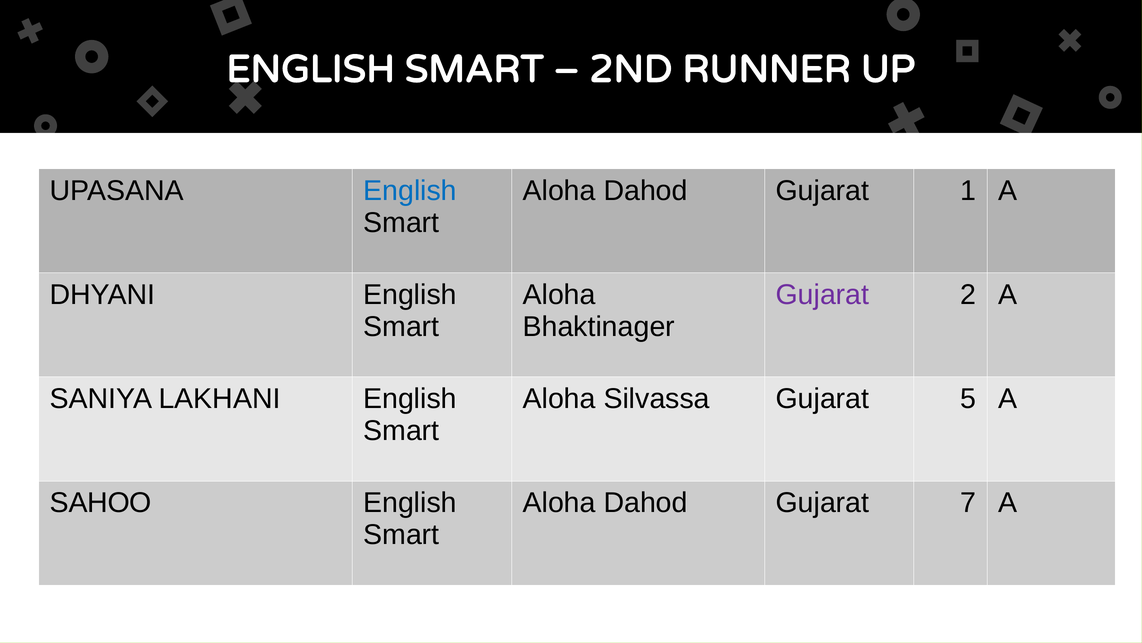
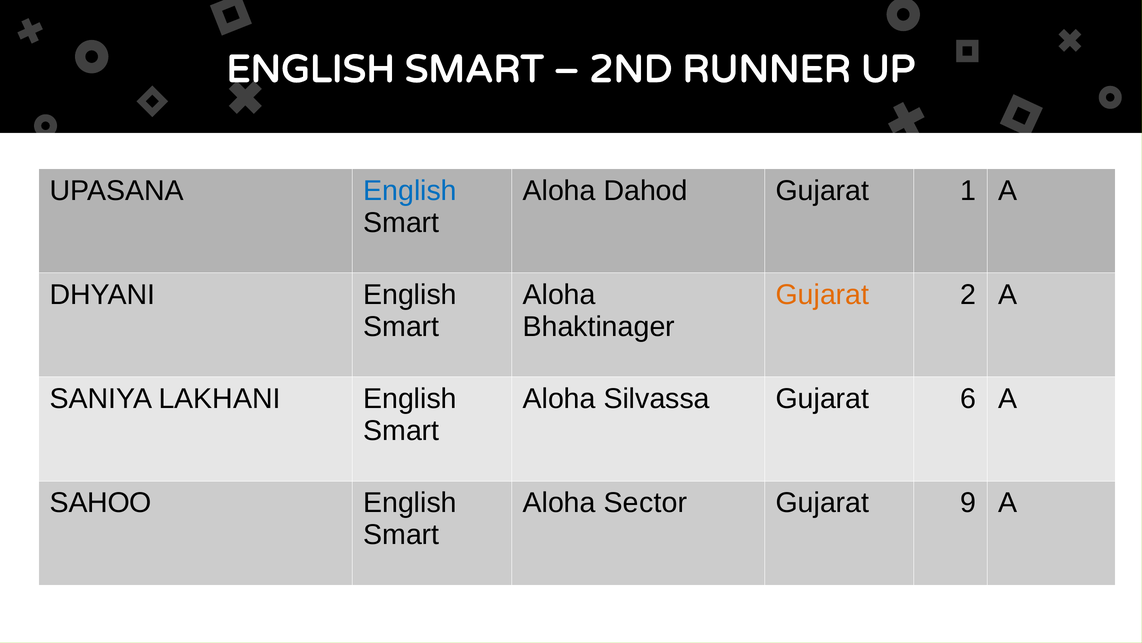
Gujarat colour: purple -> orange (823, 295)
5: 5 -> 6 (968, 399)
Dahod: Dahod -> Sector (646, 503)
7: 7 -> 9 (968, 503)
